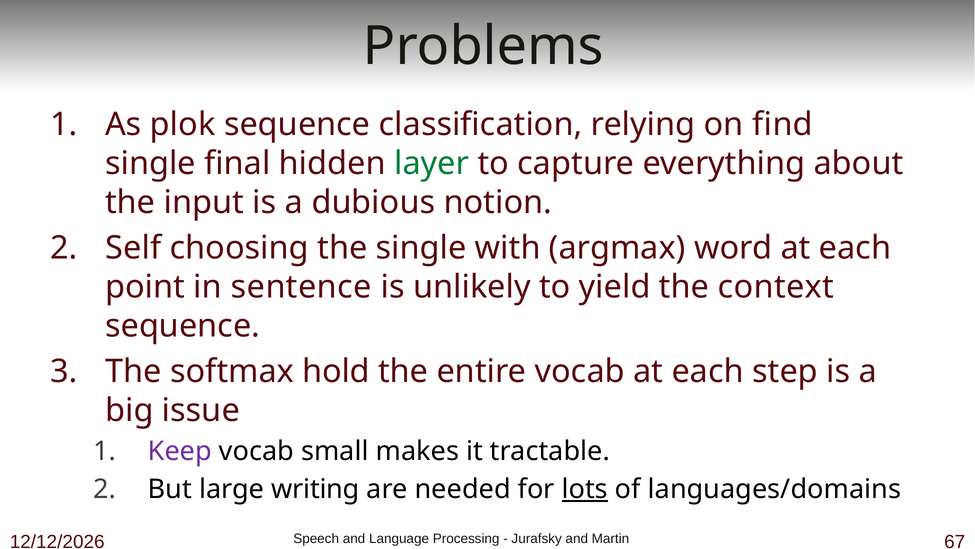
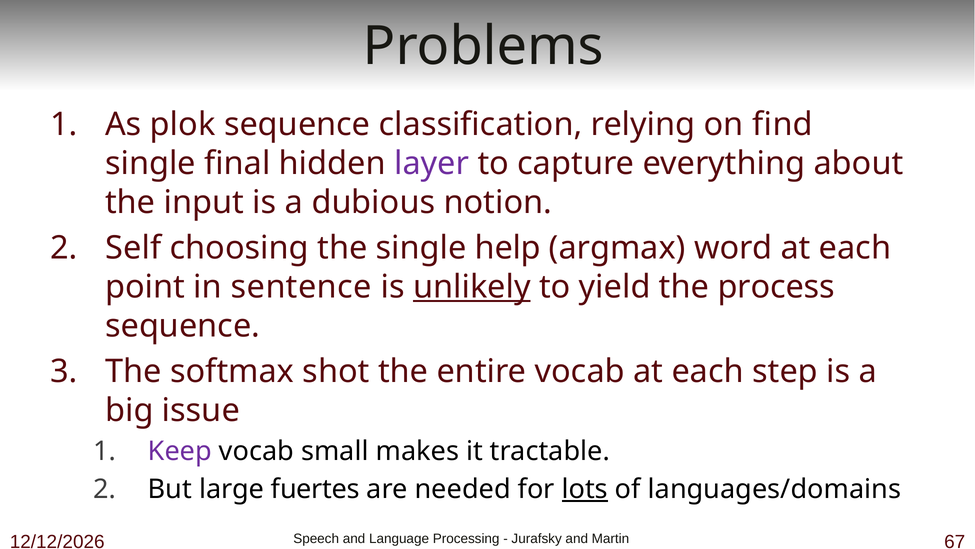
layer colour: green -> purple (432, 163)
with: with -> help (508, 248)
unlikely underline: none -> present (472, 287)
context: context -> process (776, 287)
hold: hold -> shot (336, 371)
writing: writing -> fuertes (315, 489)
